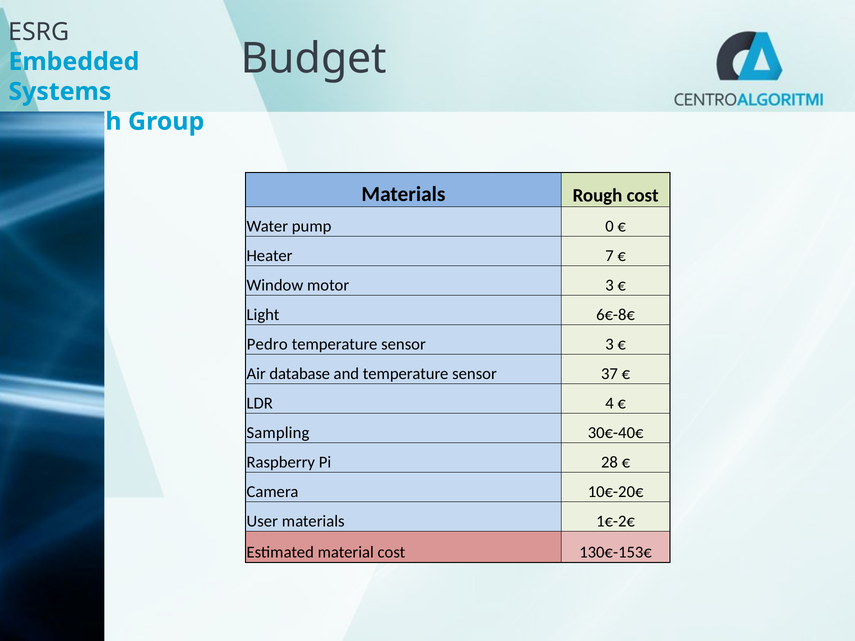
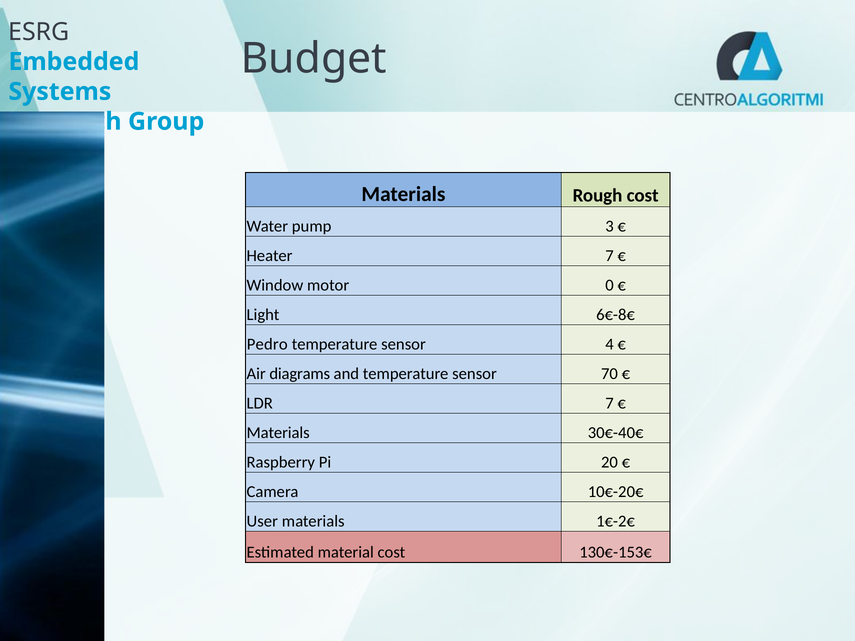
0: 0 -> 3 (609, 227)
motor 3: 3 -> 0 (609, 286)
sensor 3: 3 -> 4 (609, 345)
database: database -> diagrams (300, 374)
37: 37 -> 70 (609, 374)
LDR 4: 4 -> 7 (609, 404)
Sampling: Sampling -> Materials (278, 433)
28: 28 -> 20 (609, 463)
